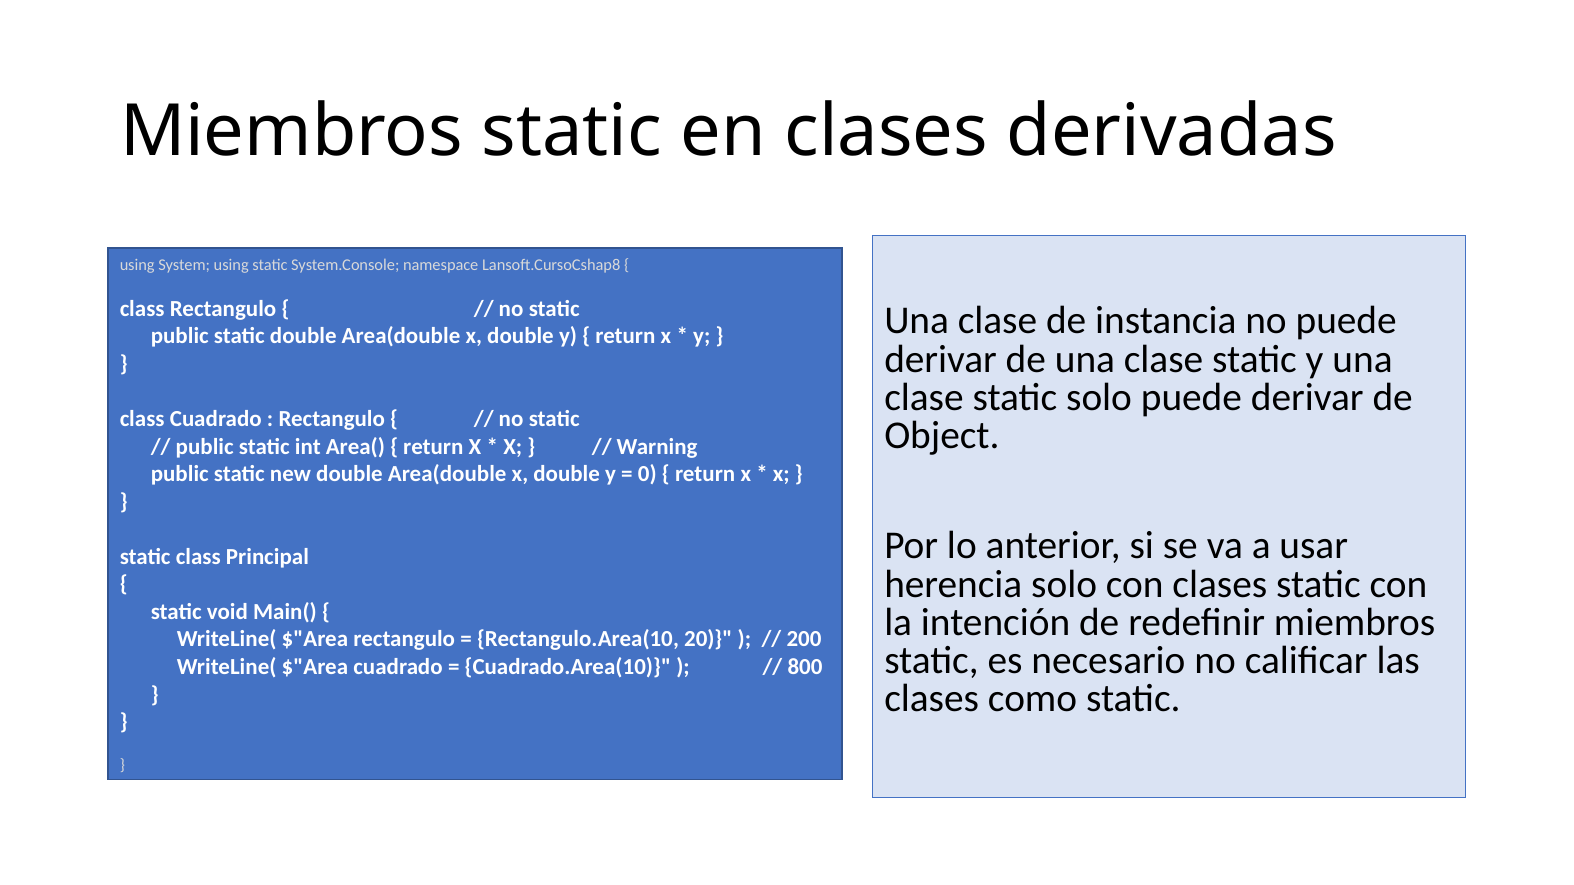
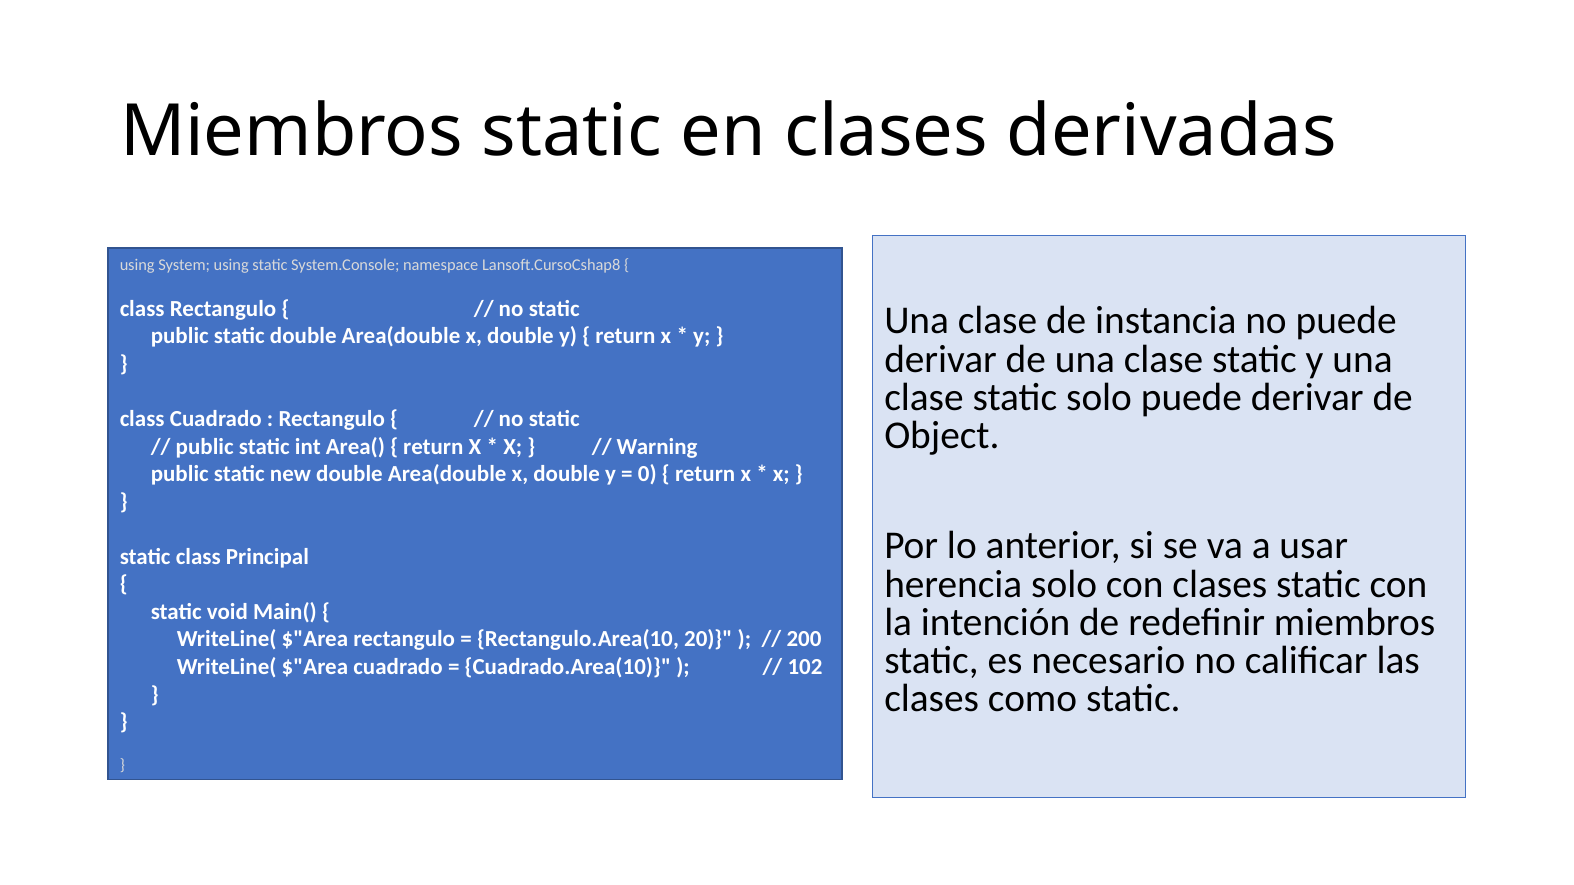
800: 800 -> 102 (805, 667)
